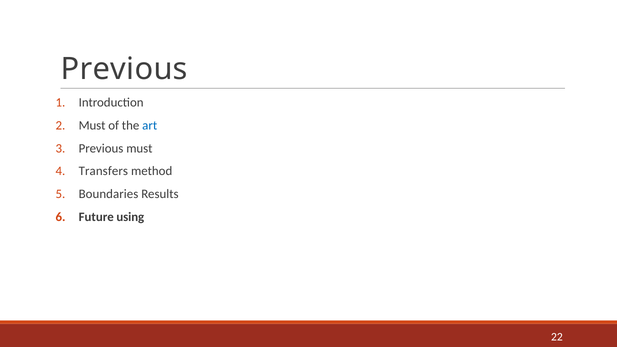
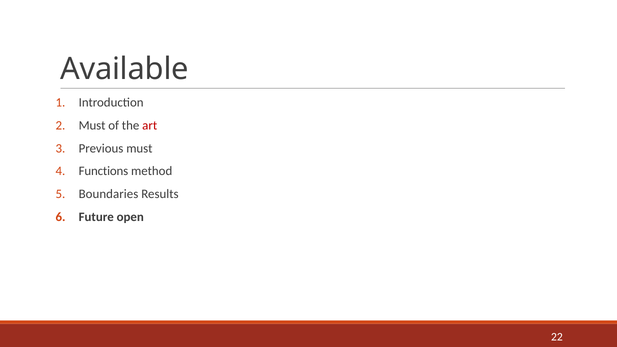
Previous: Previous -> Available (124, 69)
art colour: blue -> red (150, 125)
Transfers: Transfers -> Functions (103, 171)
using: using -> open (130, 217)
